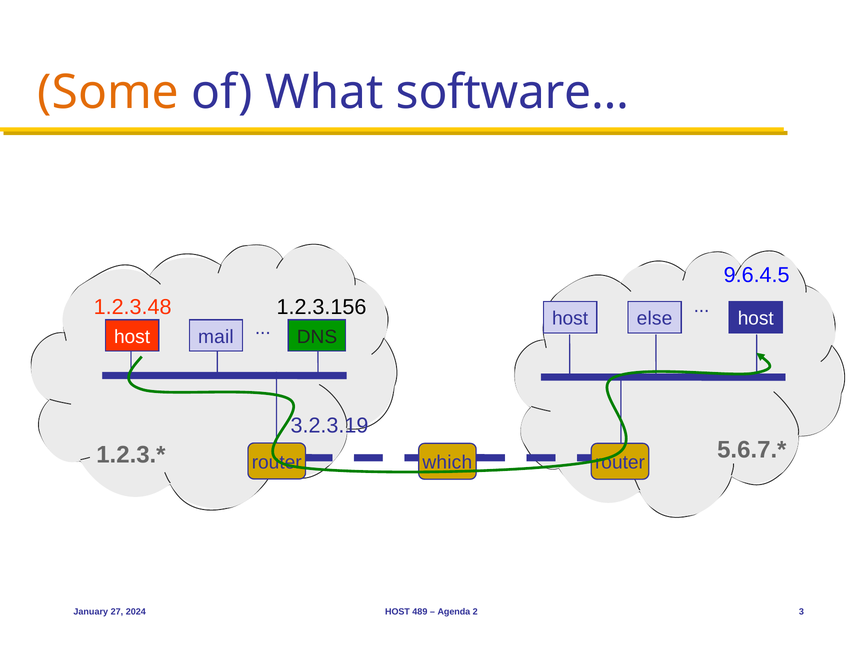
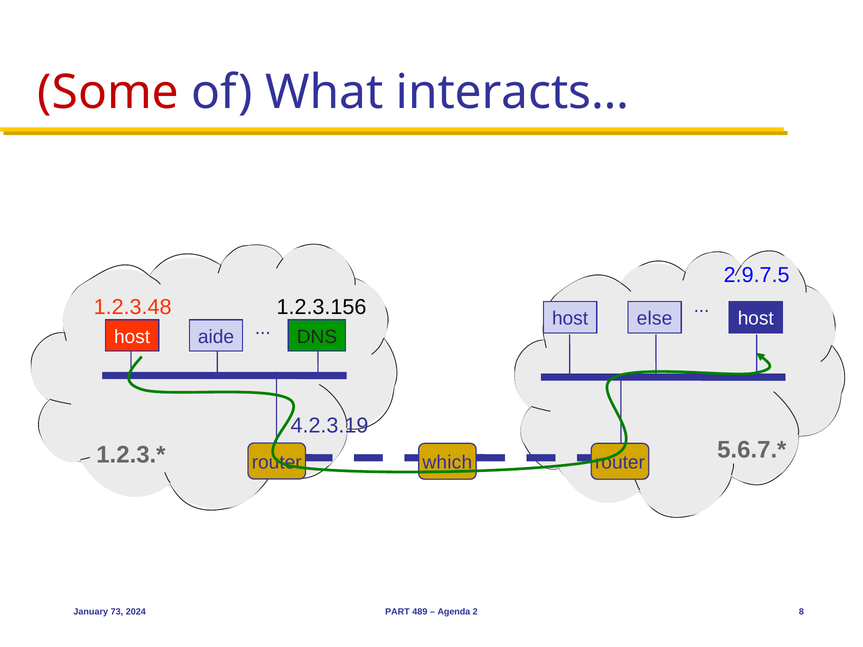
Some colour: orange -> red (108, 92)
software…: software… -> interacts… (512, 92)
9.6.4.5: 9.6.4.5 -> 2.9.7.5 (757, 275)
mail: mail -> aide (216, 337)
3.2.3.19: 3.2.3.19 -> 4.2.3.19 (329, 426)
27: 27 -> 73 (117, 612)
HOST: HOST -> PART (397, 612)
3: 3 -> 8 (801, 612)
